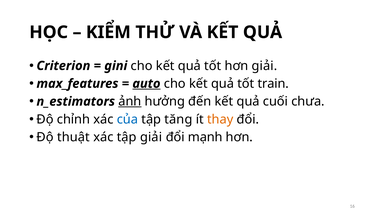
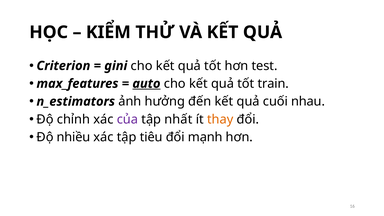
hơn giải: giải -> test (265, 66)
ảnh underline: present -> none (130, 101)
chưa: chưa -> nhau (308, 101)
của colour: blue -> purple (127, 119)
tăng: tăng -> nhất (178, 119)
thuật: thuật -> nhiều (74, 137)
tập giải: giải -> tiêu (151, 137)
